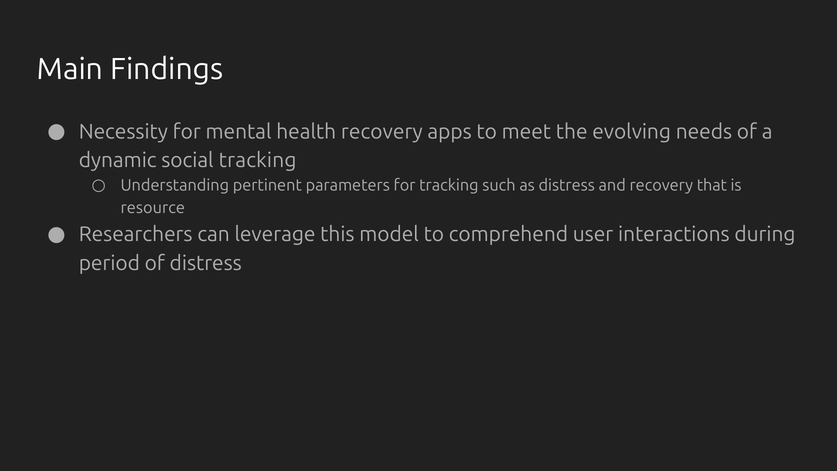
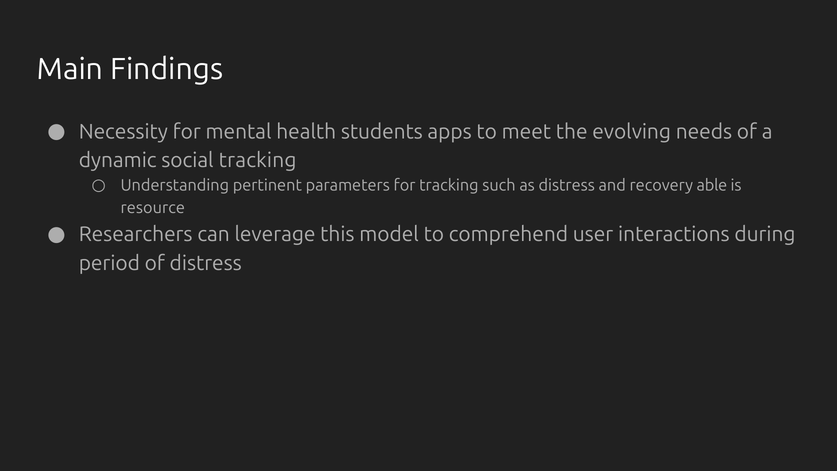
health recovery: recovery -> students (382, 132)
that: that -> able (712, 185)
